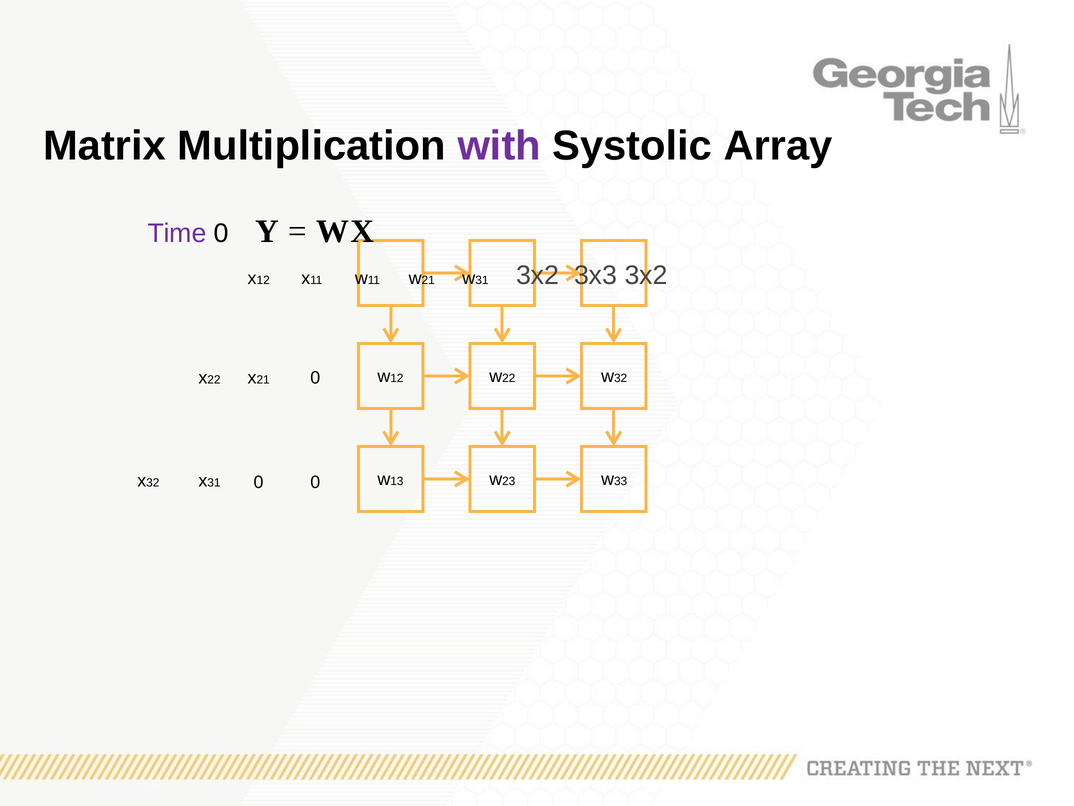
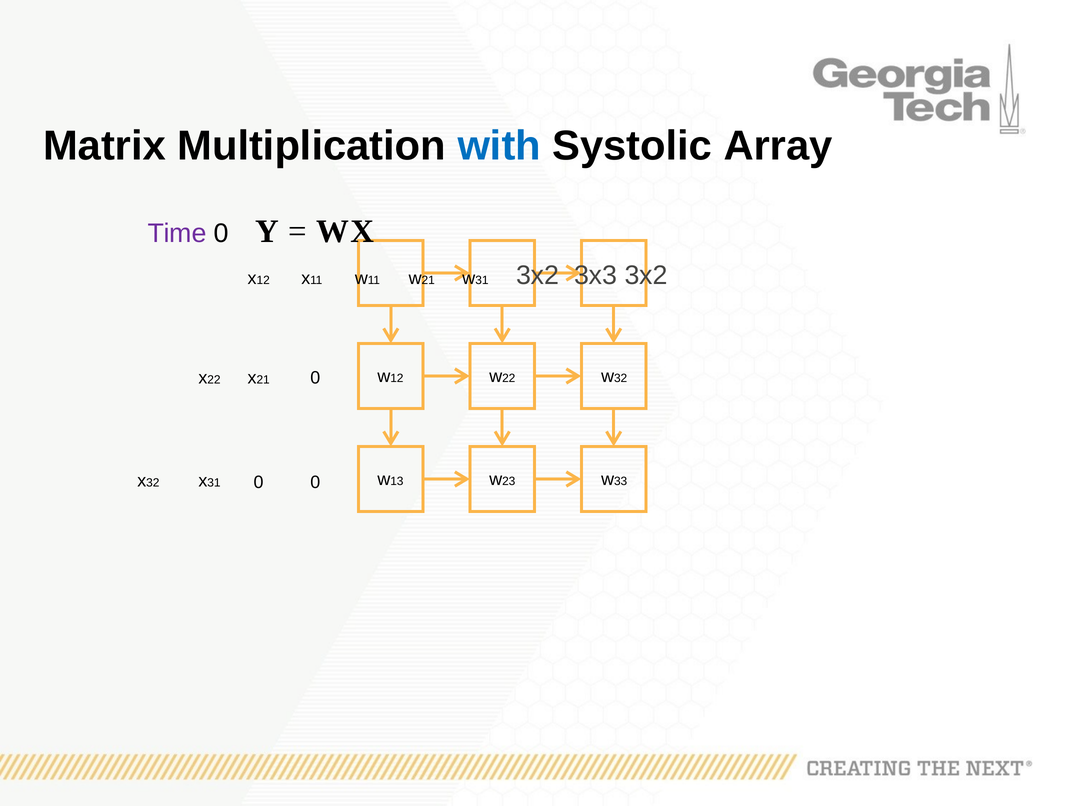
with colour: purple -> blue (499, 146)
